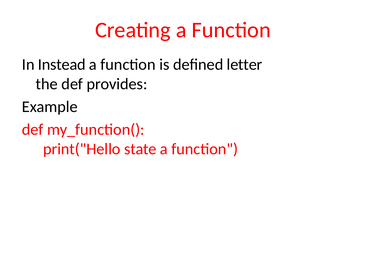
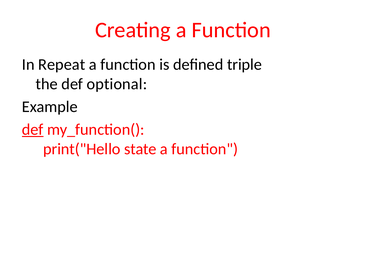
Instead: Instead -> Repeat (62, 65)
letter: letter -> triple (244, 65)
provides: provides -> optional (117, 84)
def underline: none -> present (33, 130)
